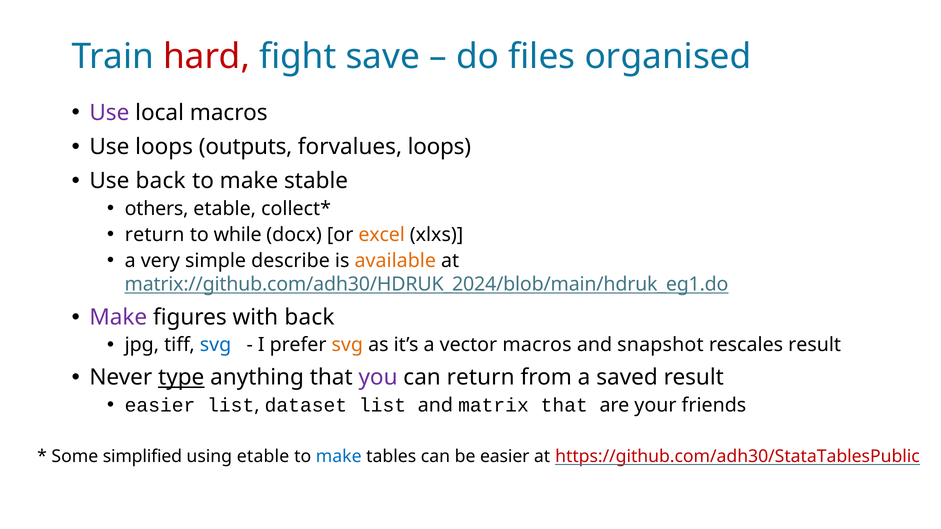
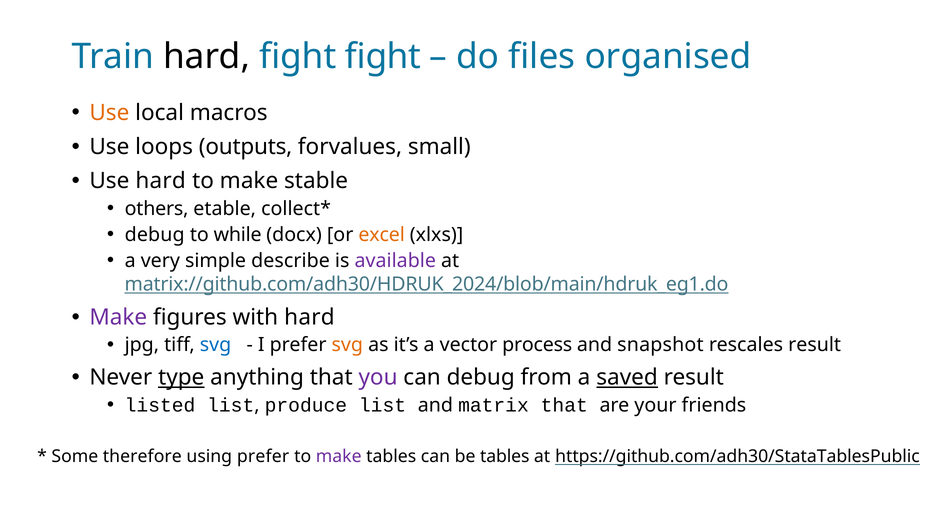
hard colour: red -> black (207, 57)
fight save: save -> fight (383, 57)
Use colour: purple -> orange (109, 113)
forvalues loops: loops -> small (439, 147)
Use back: back -> hard (161, 181)
return: return -> debug (155, 235)
available colour: orange -> purple (395, 261)
with back: back -> hard (309, 317)
vector macros: macros -> process (537, 345)
can return: return -> debug (481, 378)
saved underline: none -> present (627, 378)
easier: easier -> listed (160, 405)
dataset: dataset -> produce (306, 405)
simplified: simplified -> therefore (142, 457)
using etable: etable -> prefer (263, 457)
make colour: blue -> purple (339, 457)
be easier: easier -> tables (505, 457)
https://github.com/adh30/StataTablesPublic colour: red -> black (738, 457)
